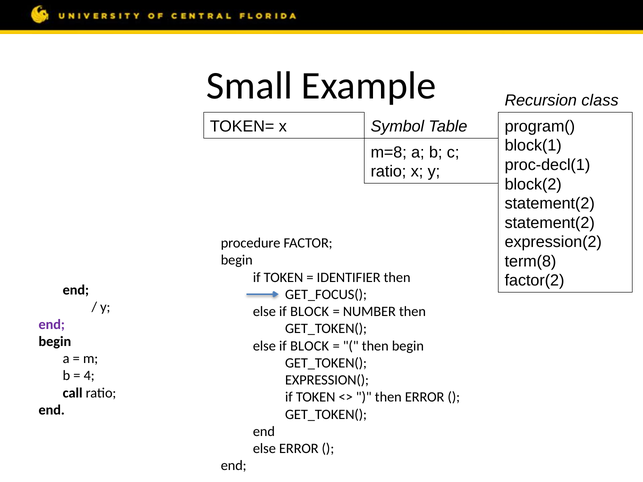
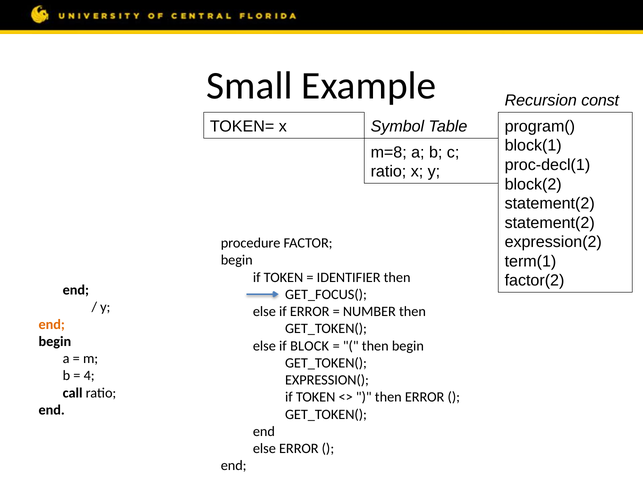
Recursion class: class -> const (600, 100)
term(8: term(8 -> term(1 (530, 261)
BLOCK: BLOCK -> ERROR (310, 312)
end colour: purple -> orange (52, 325)
